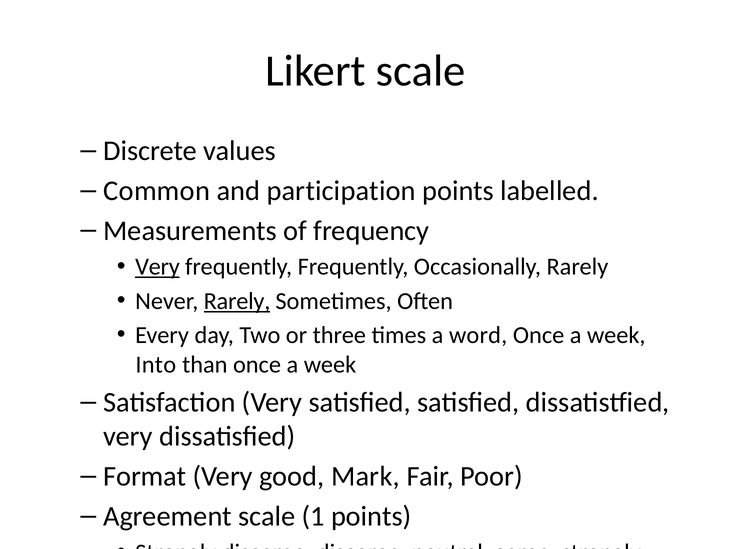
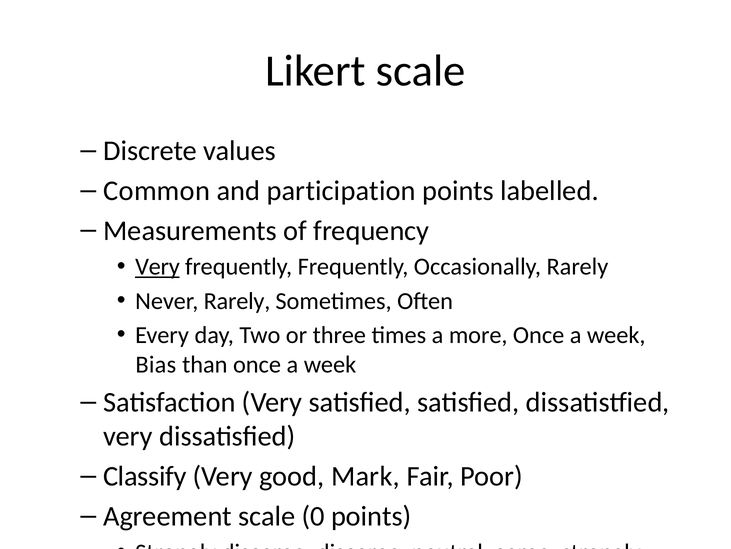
Rarely underline: present -> none (237, 301)
word: word -> more (478, 335)
Into: Into -> Bias (156, 364)
Format: Format -> Classify (145, 476)
1: 1 -> 0 (313, 515)
